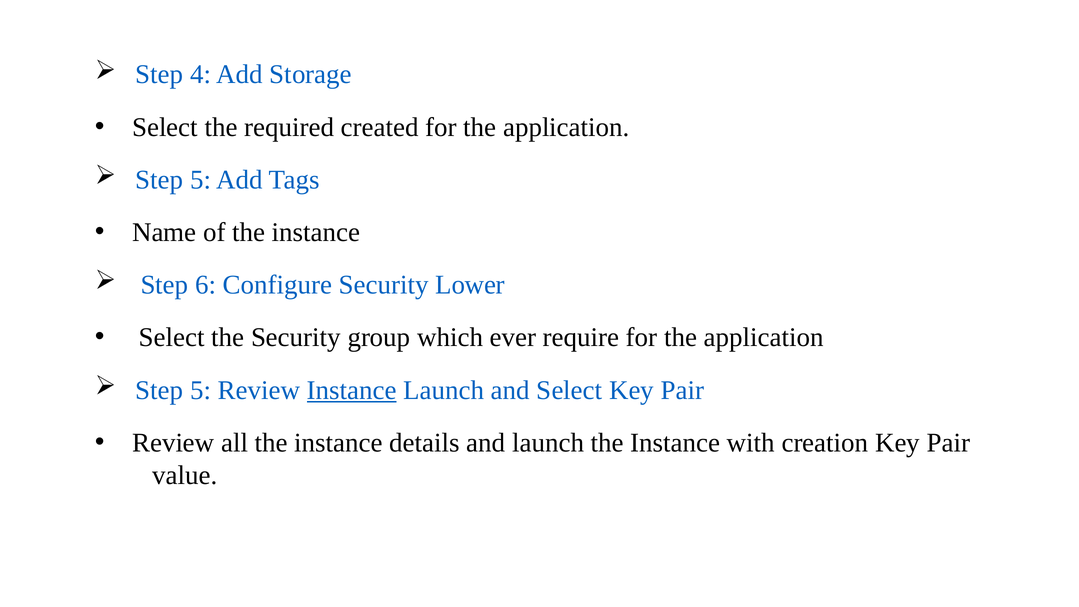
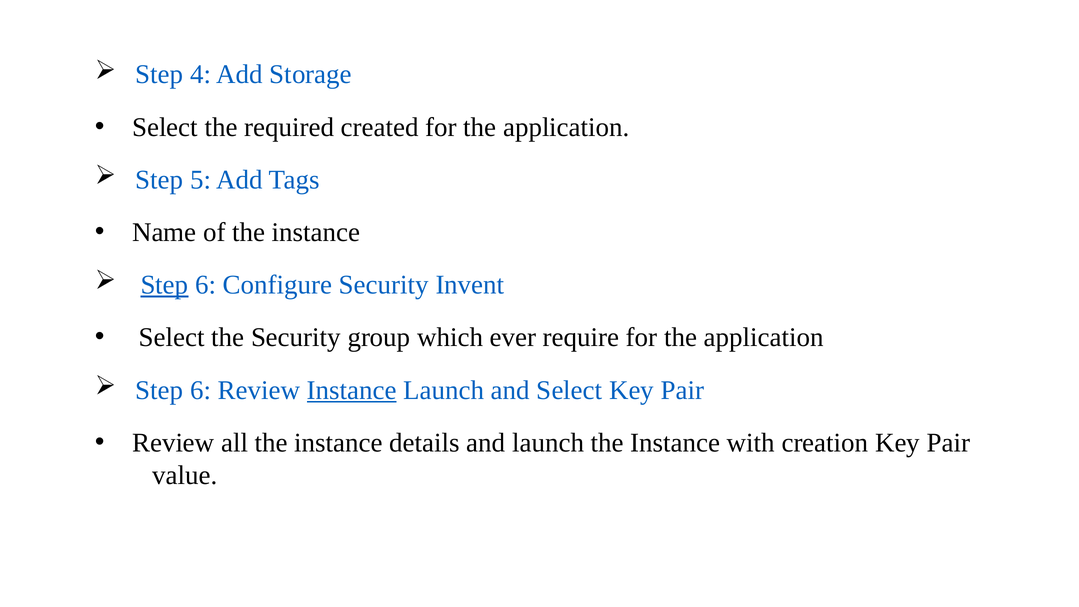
Step underline: none -> present (164, 285)
Lower: Lower -> Invent (470, 285)
5: 5 -> 6 (201, 390)
